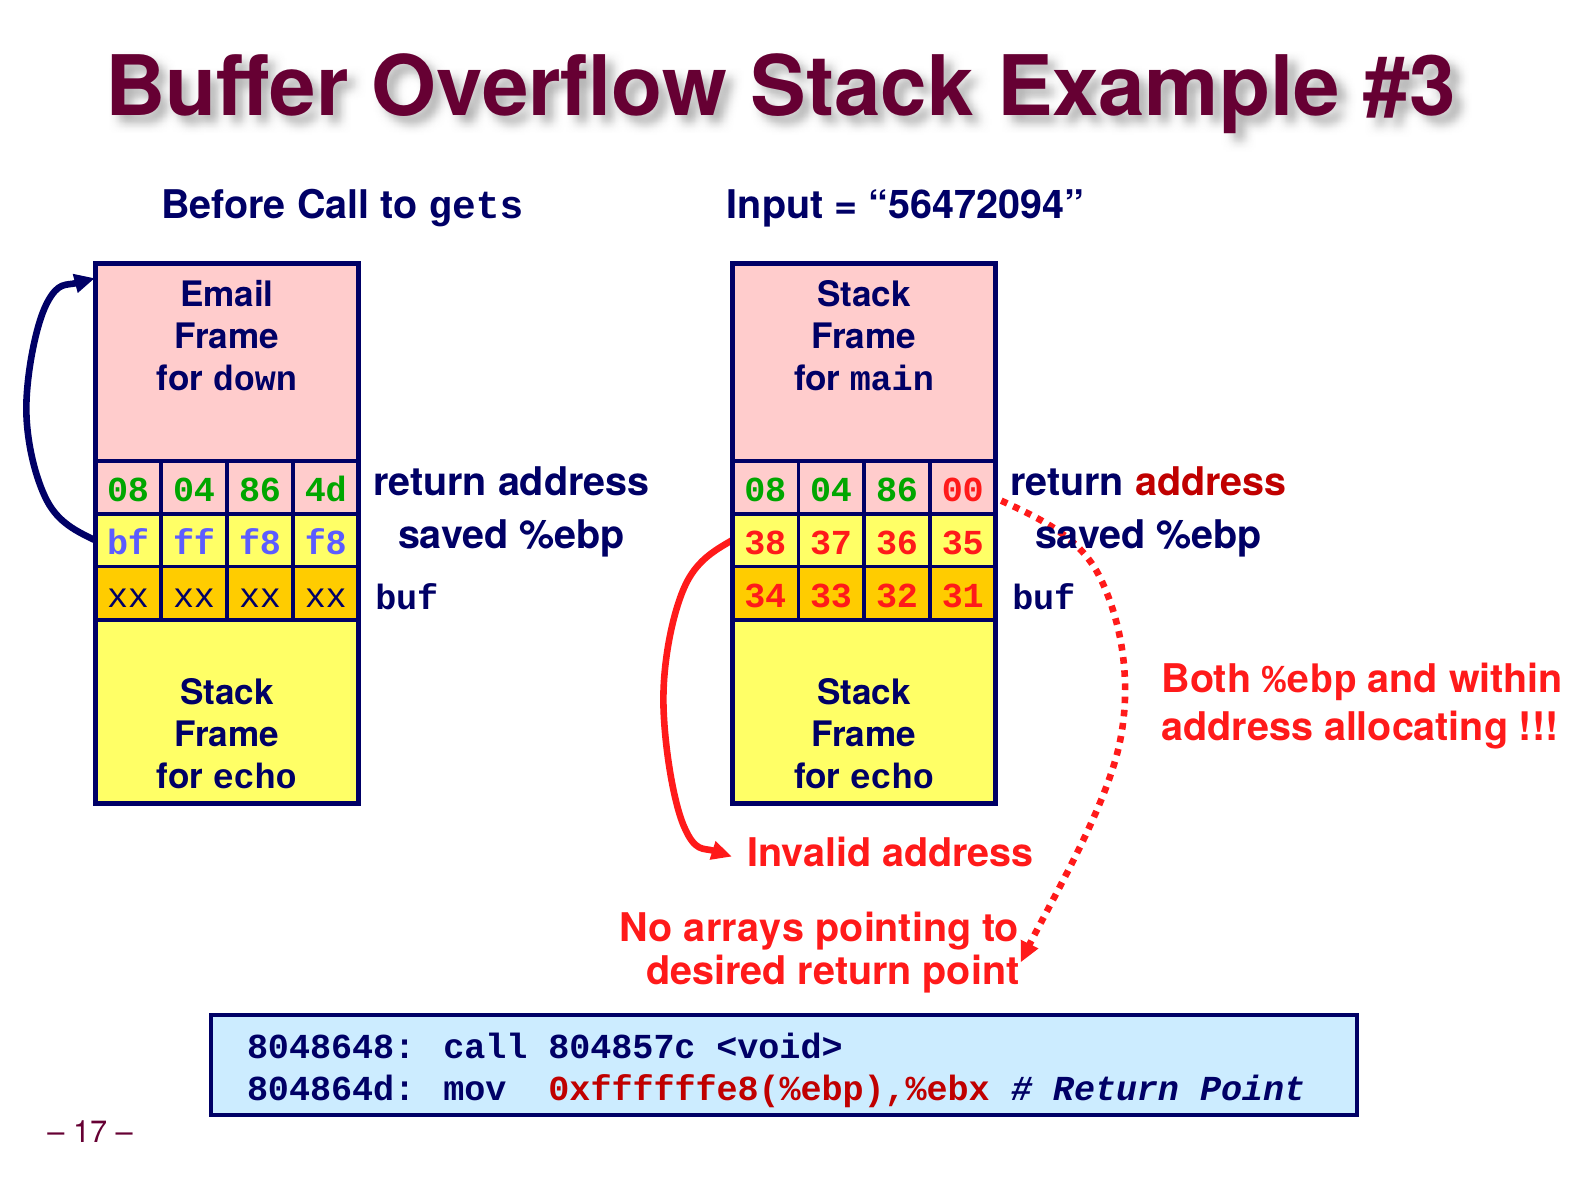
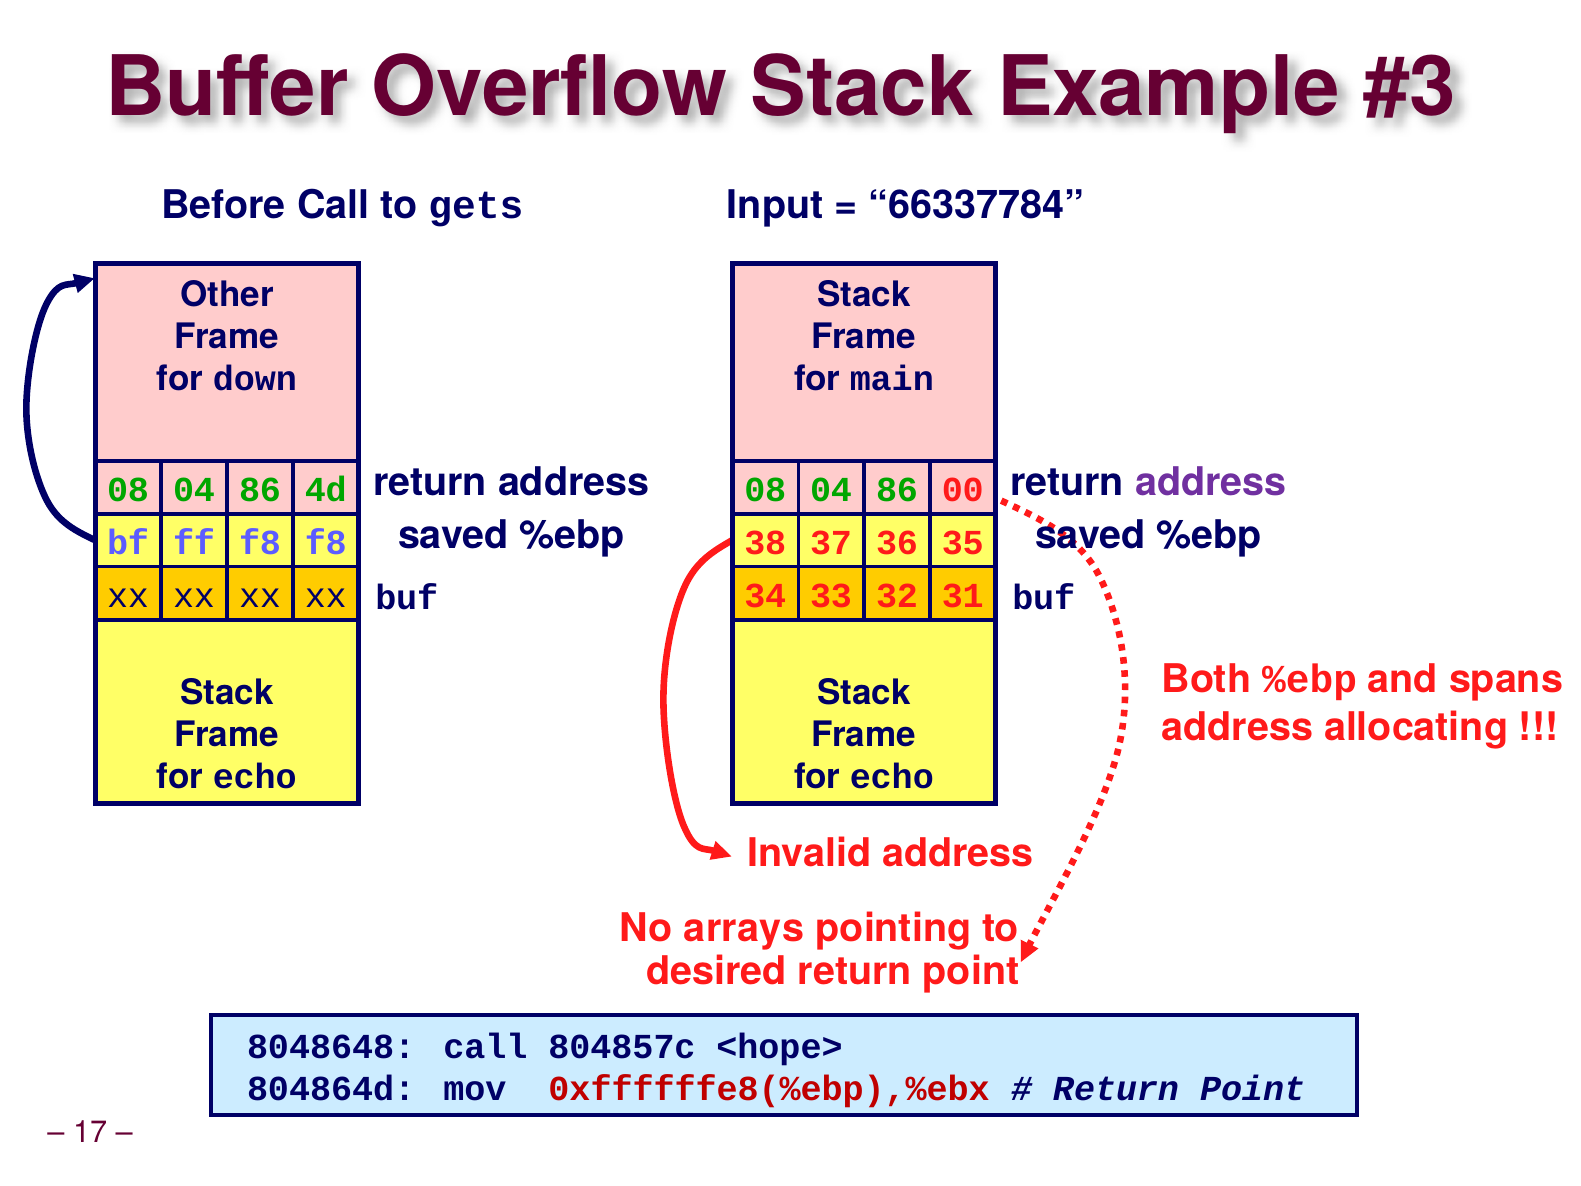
56472094: 56472094 -> 66337784 (976, 205)
Email: Email -> Other (227, 295)
address colour: red -> purple (1211, 483)
within: within -> spans (1506, 680)
<void>: <void> -> <hope> (780, 1046)
